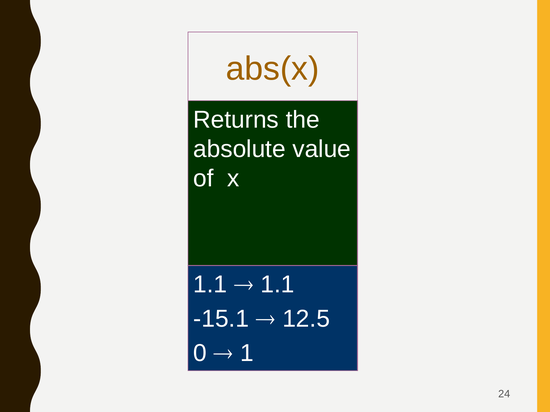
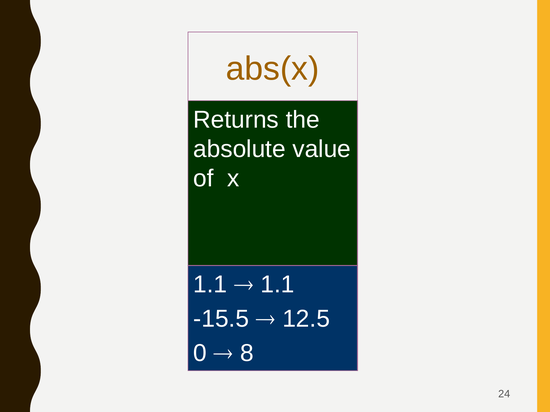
-15.1: -15.1 -> -15.5 (221, 319)
1: 1 -> 8 (247, 353)
